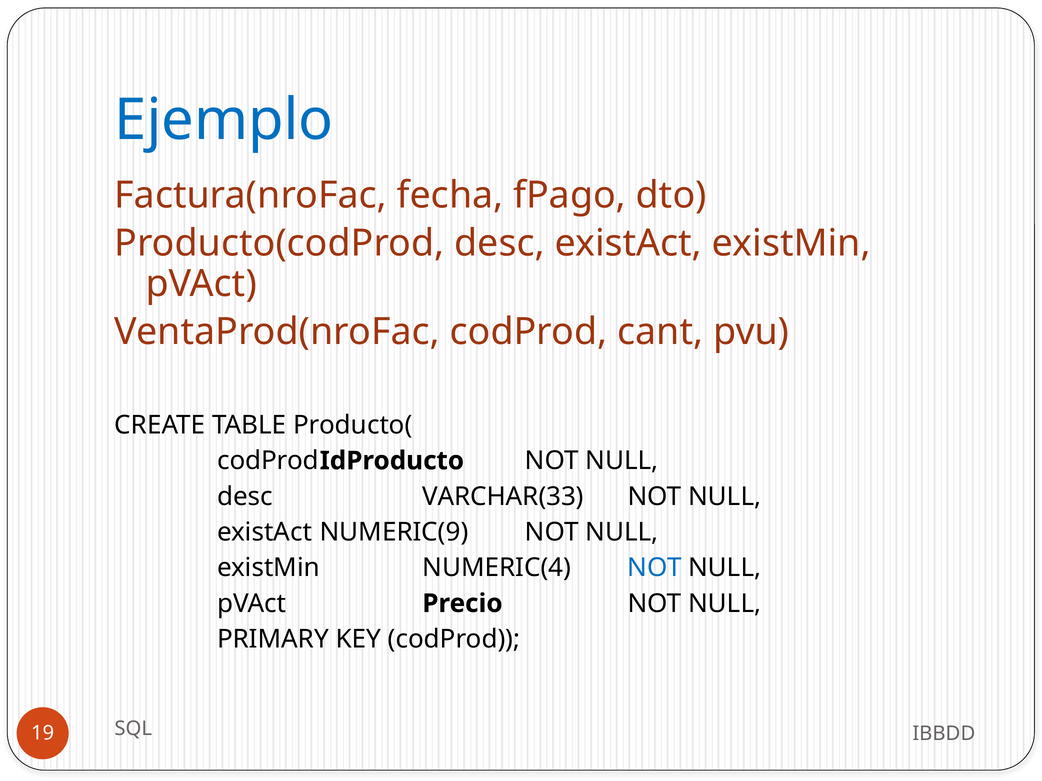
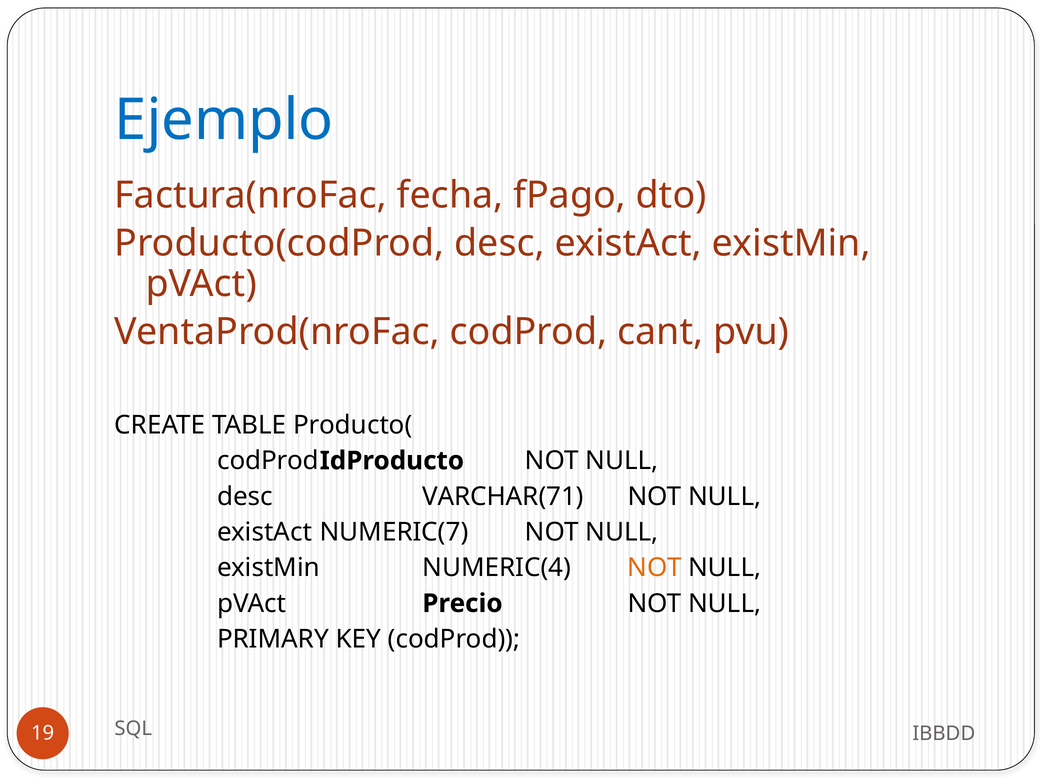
VARCHAR(33: VARCHAR(33 -> VARCHAR(71 (503, 497)
NUMERIC(9: NUMERIC(9 -> NUMERIC(7 (394, 532)
NOT colour: blue -> orange (655, 568)
